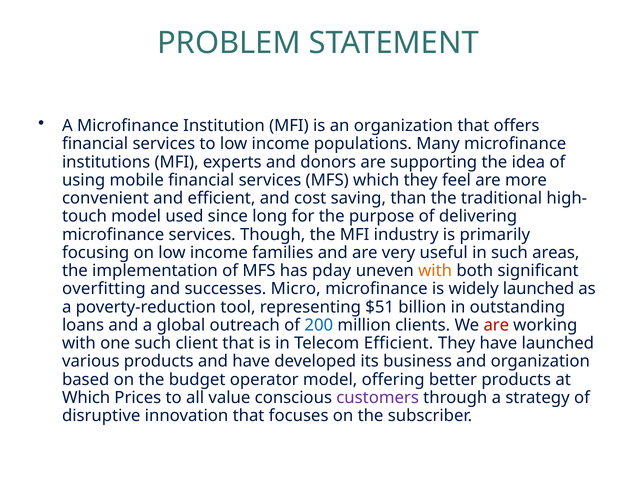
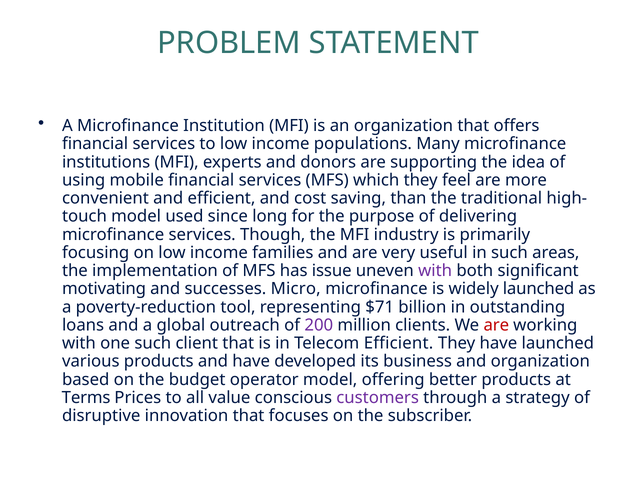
pday: pday -> issue (332, 271)
with colour: orange -> purple (435, 271)
overfitting: overfitting -> motivating (104, 289)
$51: $51 -> $71 (380, 307)
200 colour: blue -> purple (319, 325)
Which: Which -> Terms (86, 398)
